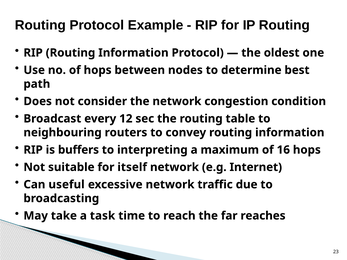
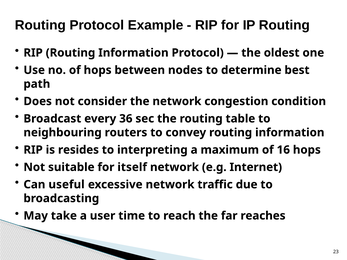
12: 12 -> 36 (126, 119)
buffers: buffers -> resides (78, 150)
task: task -> user (103, 216)
